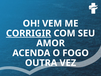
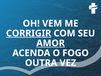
AMOR underline: none -> present (51, 43)
